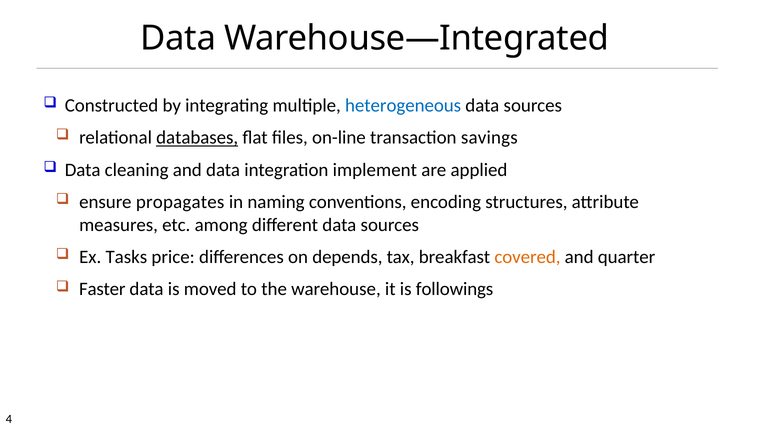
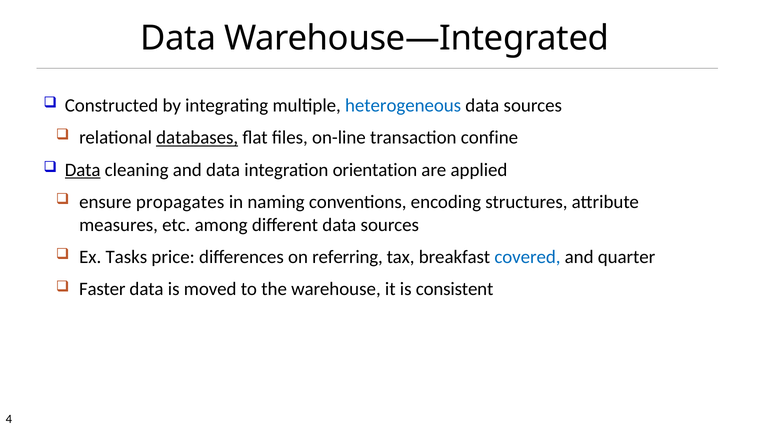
savings: savings -> confine (489, 138)
Data underline: none -> present (83, 170)
implement: implement -> orientation (375, 170)
depends: depends -> referring (347, 257)
covered colour: orange -> blue (527, 257)
followings: followings -> consistent (455, 289)
